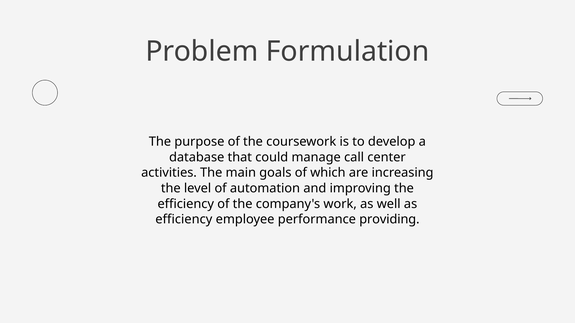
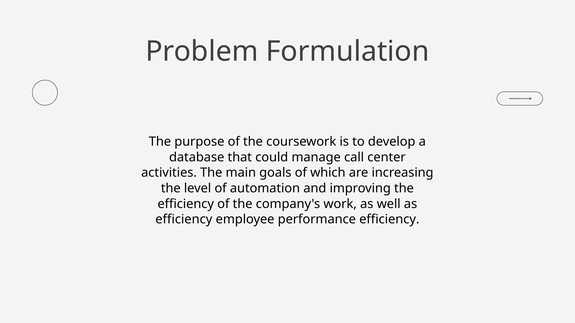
performance providing: providing -> efficiency (389, 220)
